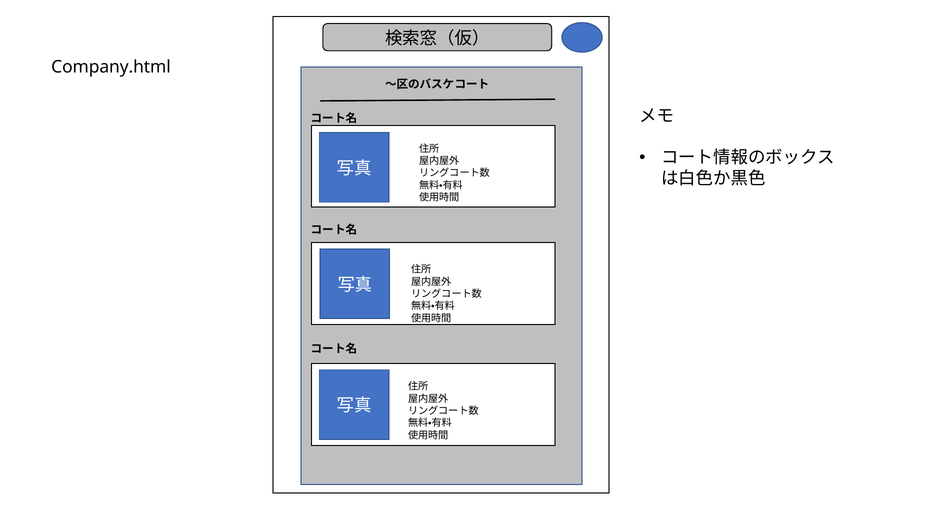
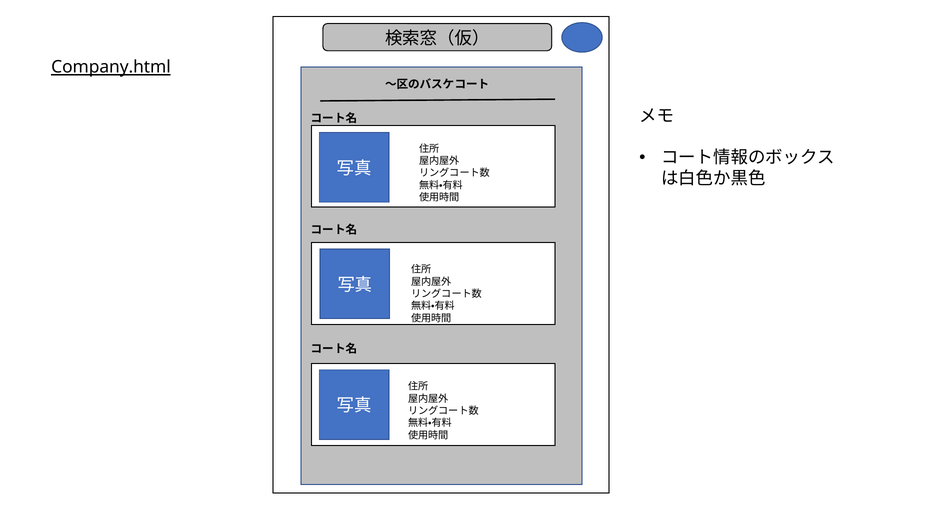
Company.html underline: none -> present (111, 67)
